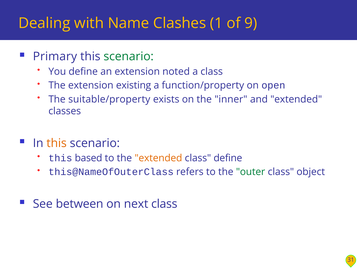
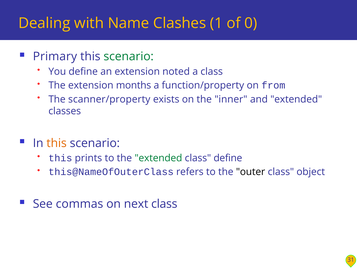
9: 9 -> 0 (251, 23)
existing: existing -> months (134, 85)
open: open -> from (273, 85)
suitable/property: suitable/property -> scanner/property (109, 99)
based: based -> prints (88, 158)
extended colour: orange -> green (158, 158)
outer colour: green -> black (251, 172)
between: between -> commas (80, 204)
